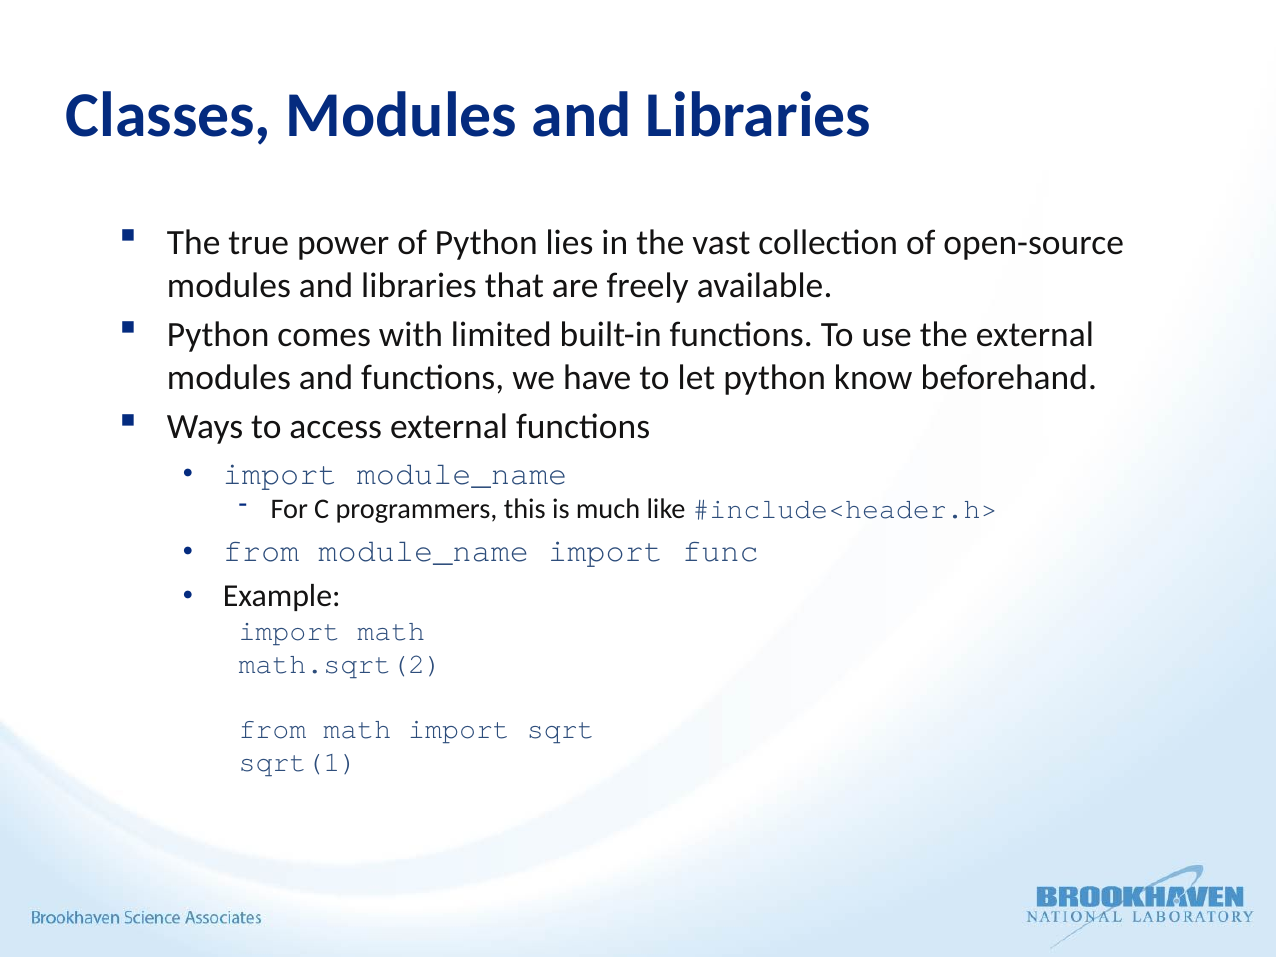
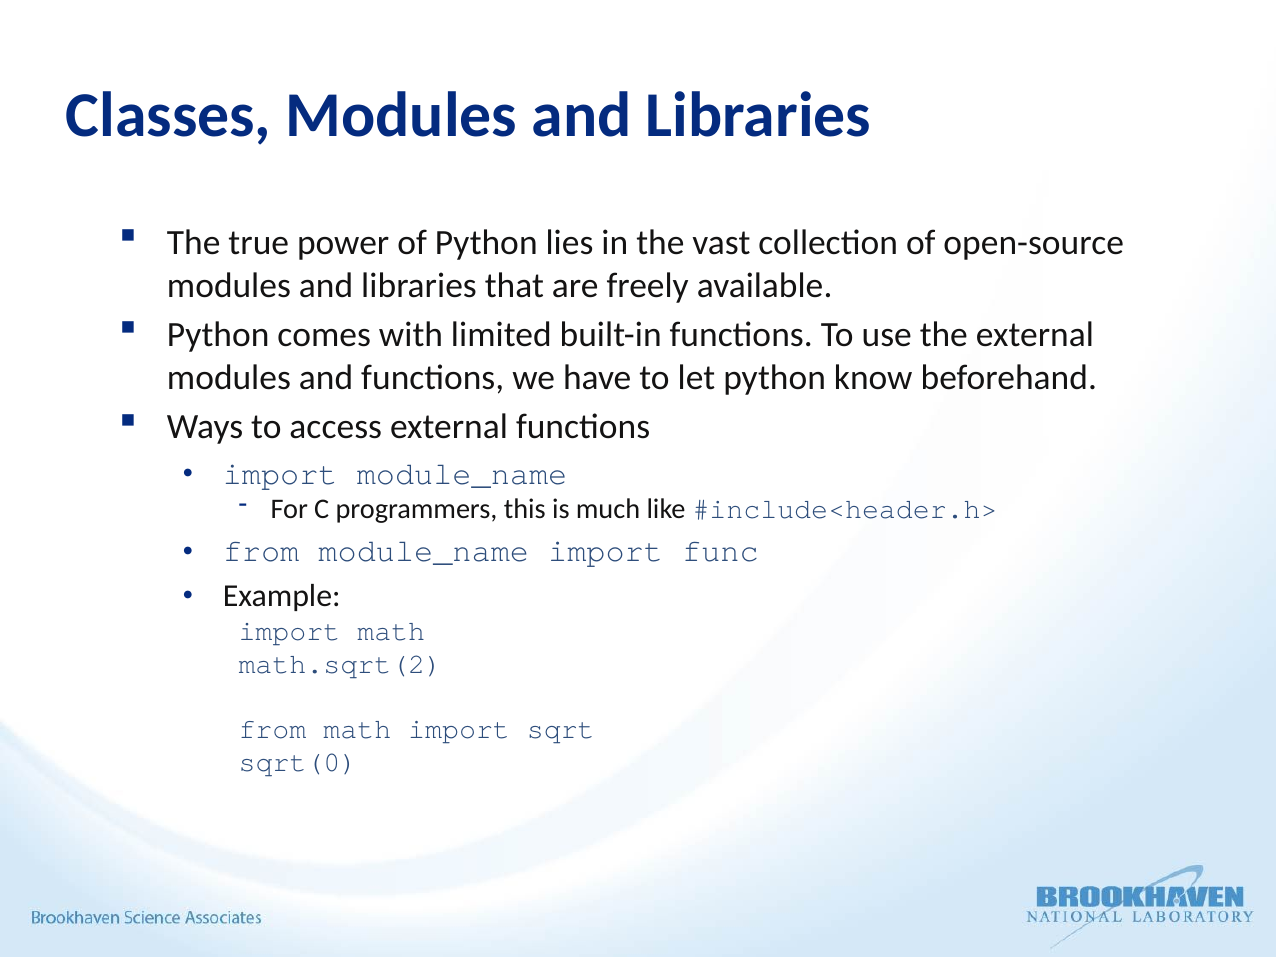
sqrt(1: sqrt(1 -> sqrt(0 (298, 762)
